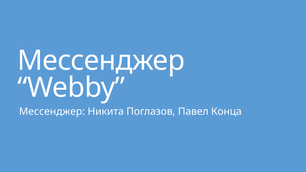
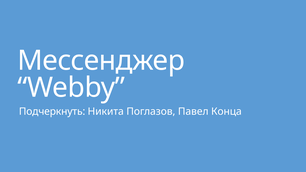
Мессенджер: Мессенджер -> Подчеркнуть (52, 112)
